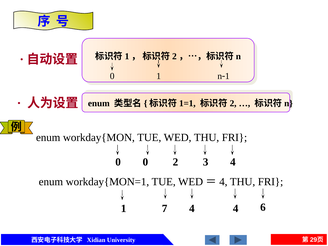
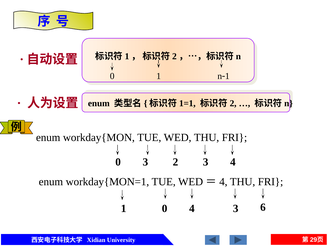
0 0: 0 -> 3 (145, 162)
1 7: 7 -> 0 (165, 209)
4 4: 4 -> 3 (236, 208)
